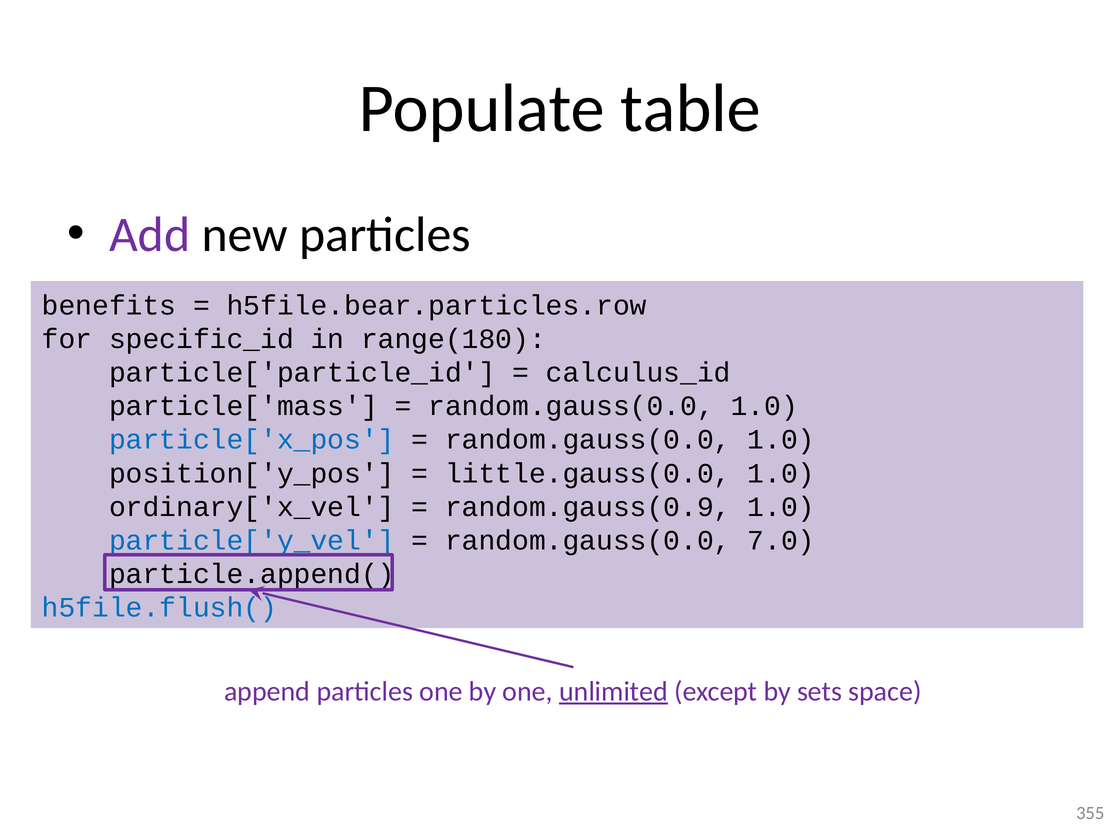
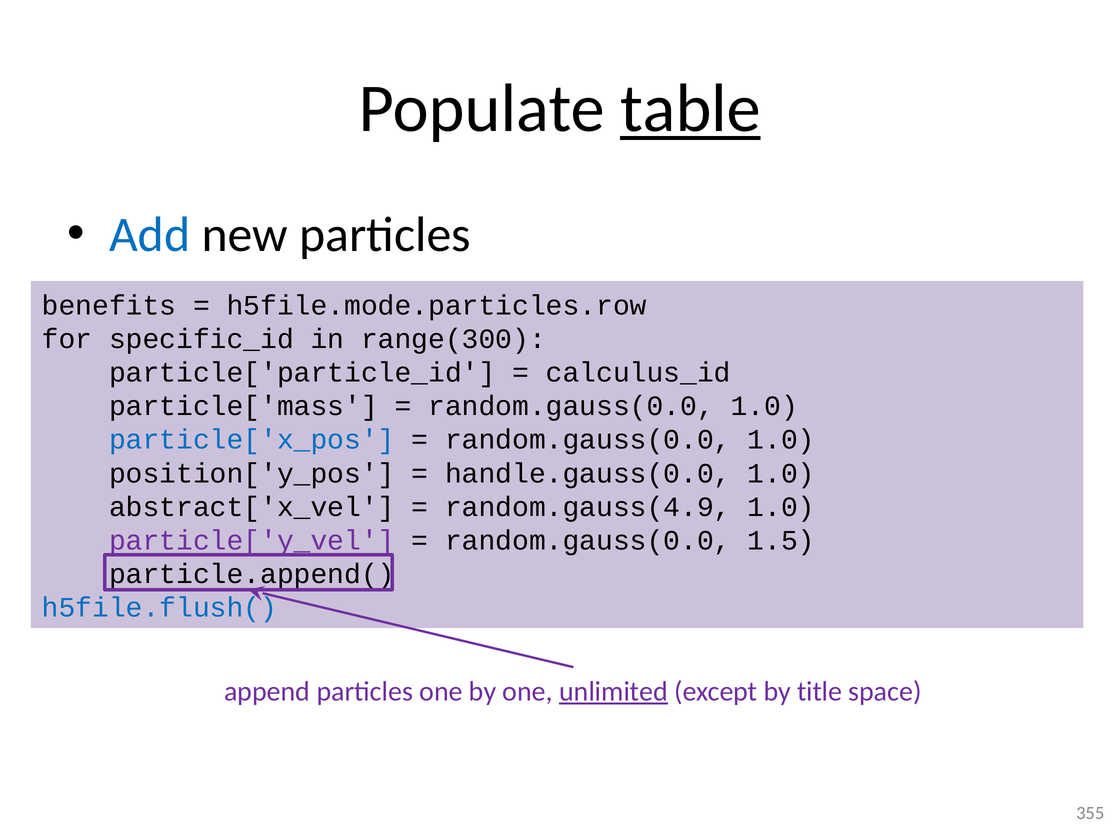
table underline: none -> present (691, 108)
Add colour: purple -> blue (150, 235)
h5file.bear.particles.row: h5file.bear.particles.row -> h5file.mode.particles.row (437, 305)
range(180: range(180 -> range(300 (453, 339)
little.gauss(0.0: little.gauss(0.0 -> handle.gauss(0.0 (588, 473)
ordinary['x_vel: ordinary['x_vel -> abstract['x_vel (252, 507)
random.gauss(0.9: random.gauss(0.9 -> random.gauss(4.9 (588, 507)
particle['y_vel colour: blue -> purple (252, 541)
7.0: 7.0 -> 1.5 (781, 541)
sets: sets -> title (820, 691)
